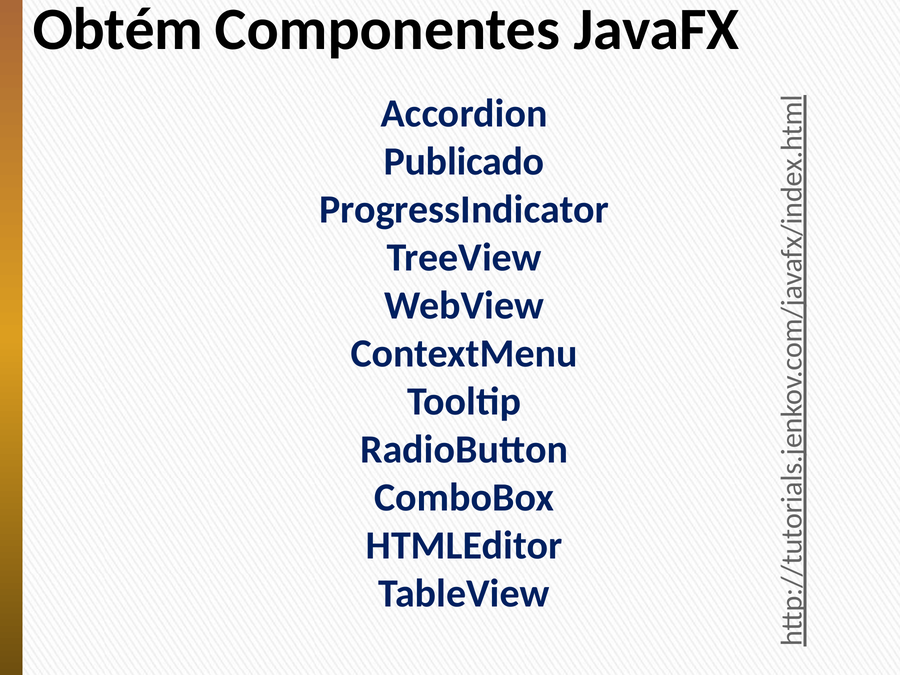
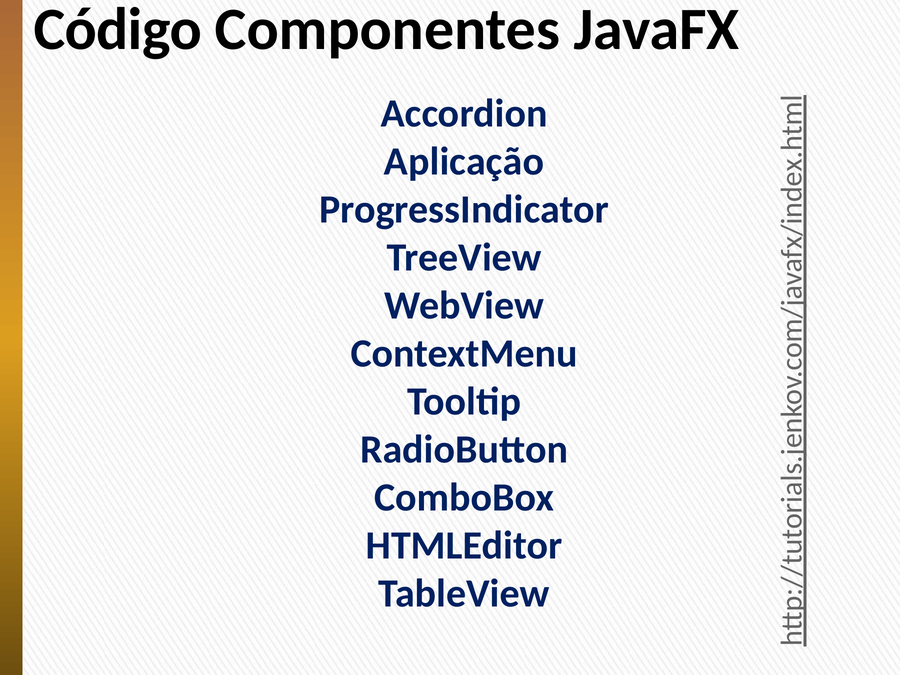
Obtém: Obtém -> Código (118, 29)
Publicado: Publicado -> Aplicação (464, 162)
